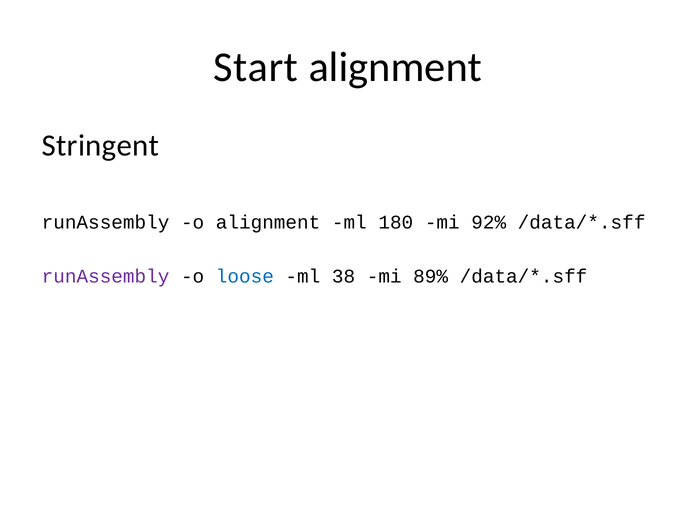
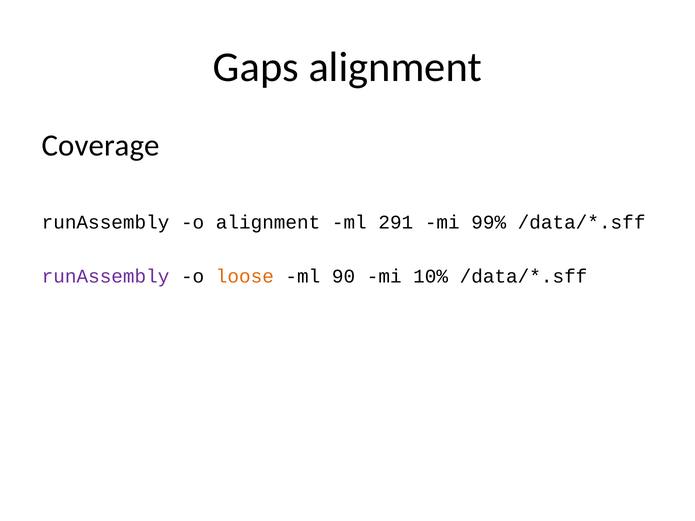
Start: Start -> Gaps (256, 67)
Stringent: Stringent -> Coverage (101, 146)
180: 180 -> 291 (396, 222)
92%: 92% -> 99% (489, 222)
loose colour: blue -> orange (245, 276)
38: 38 -> 90 (344, 276)
89%: 89% -> 10% (431, 276)
